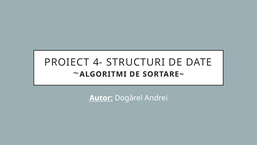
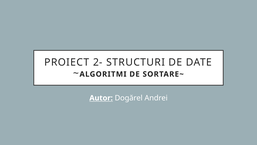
4-: 4- -> 2- (98, 62)
